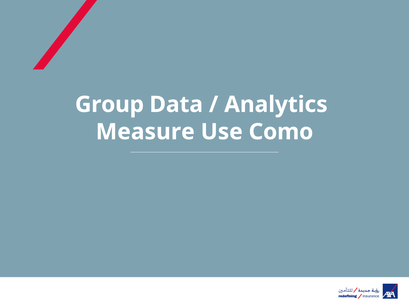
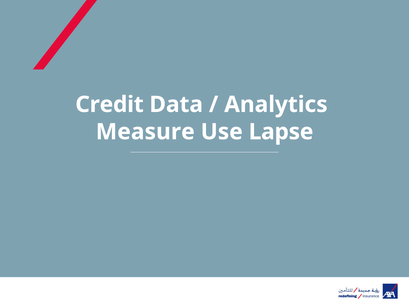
Group: Group -> Credit (109, 105)
Como: Como -> Lapse (281, 132)
